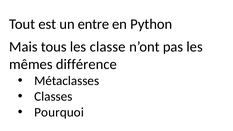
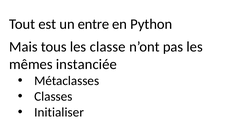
différence: différence -> instanciée (86, 64)
Pourquoi: Pourquoi -> Initialiser (59, 112)
